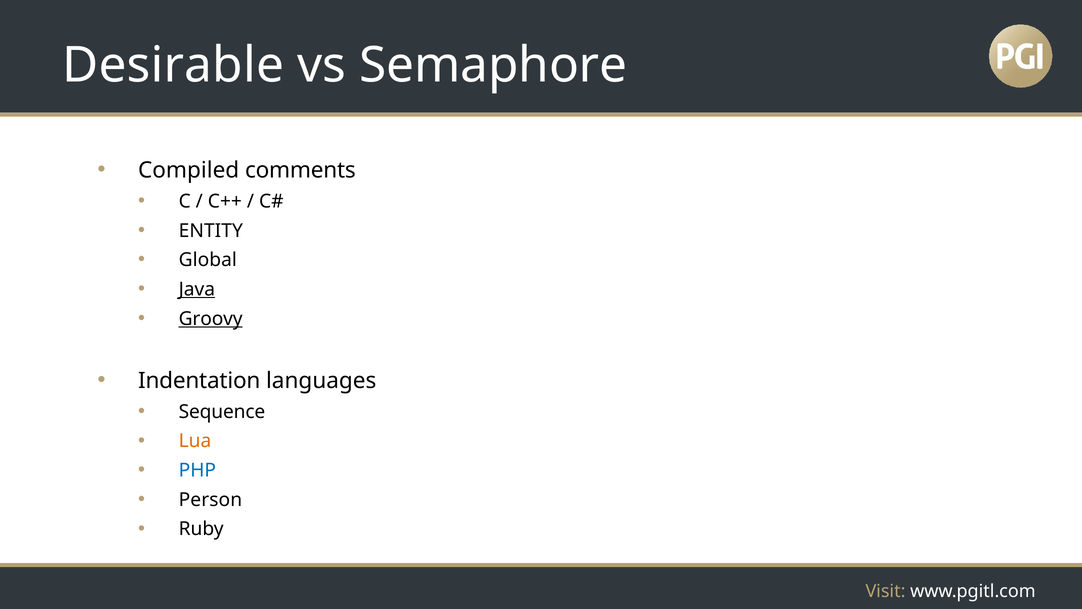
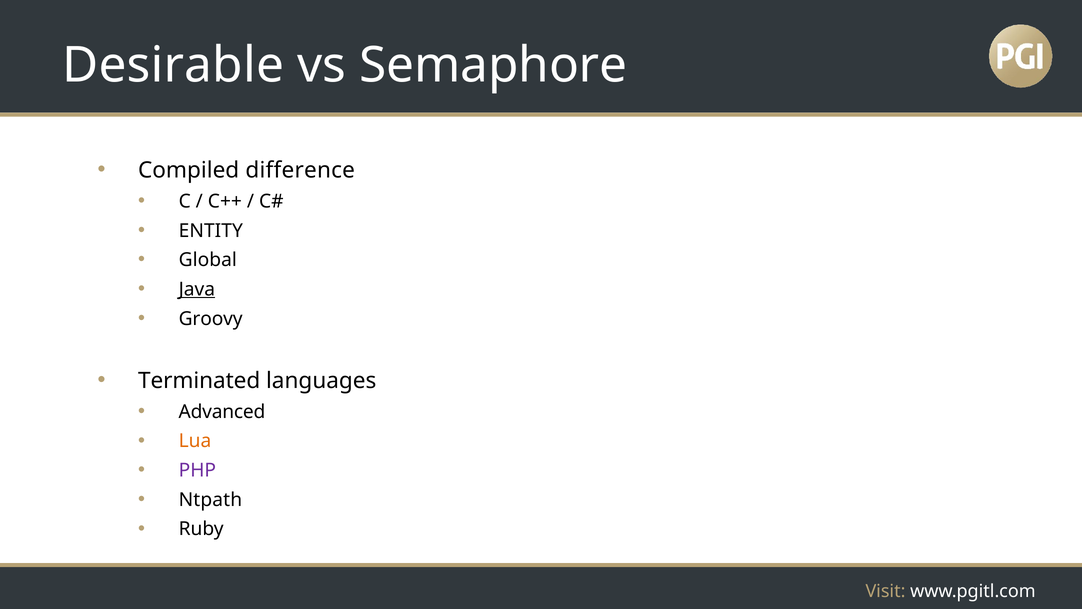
comments: comments -> difference (300, 170)
Groovy underline: present -> none (211, 319)
Indentation: Indentation -> Terminated (199, 380)
Sequence: Sequence -> Advanced (222, 411)
PHP colour: blue -> purple (197, 470)
Person: Person -> Ntpath (210, 499)
